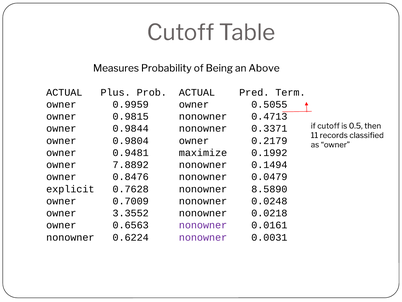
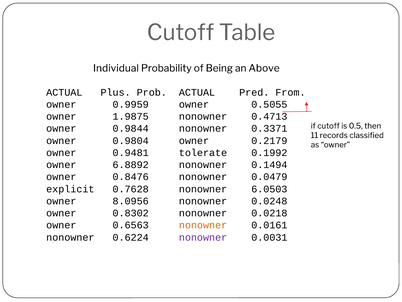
Measures: Measures -> Individual (116, 68)
Term: Term -> From (290, 92)
0.9815: 0.9815 -> 1.9875 (131, 116)
maximize: maximize -> tolerate (203, 153)
7.8892: 7.8892 -> 6.8892 (131, 165)
8.5890: 8.5890 -> 6.0503 (269, 189)
0.7009: 0.7009 -> 8.0956 (131, 201)
3.3552: 3.3552 -> 0.8302 (131, 213)
nonowner colour: purple -> orange (203, 225)
